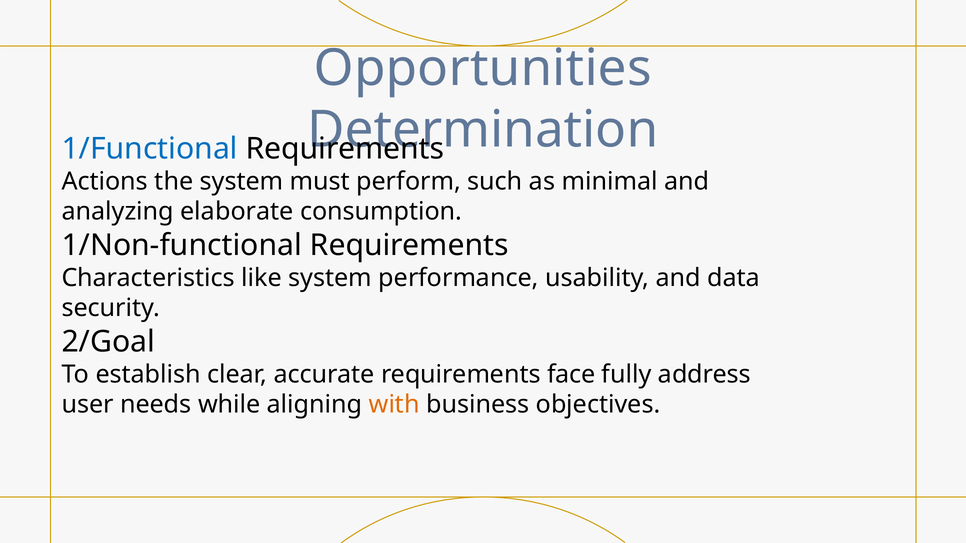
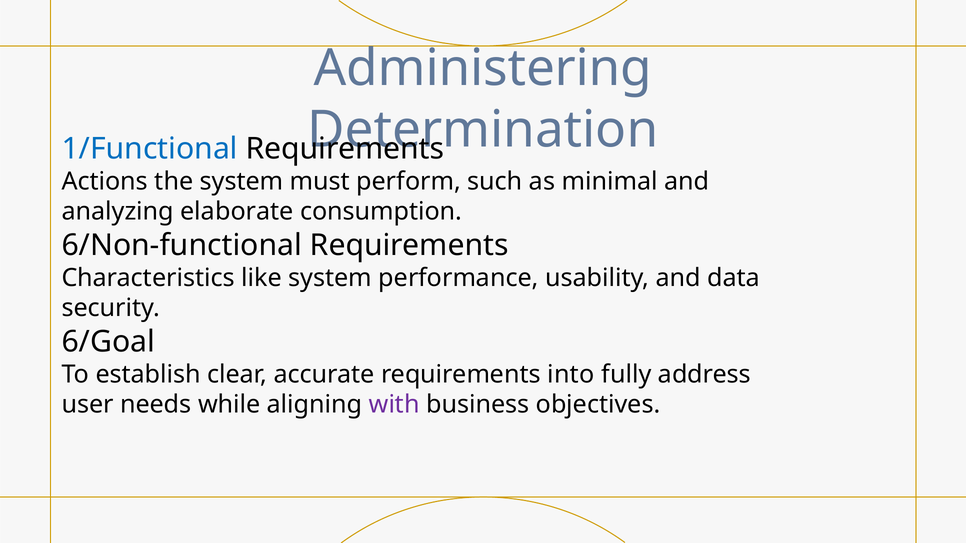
Opportunities: Opportunities -> Administering (483, 68)
1/Non-functional: 1/Non-functional -> 6/Non-functional (182, 245)
2/Goal: 2/Goal -> 6/Goal (108, 342)
face: face -> into (571, 375)
with colour: orange -> purple (394, 405)
